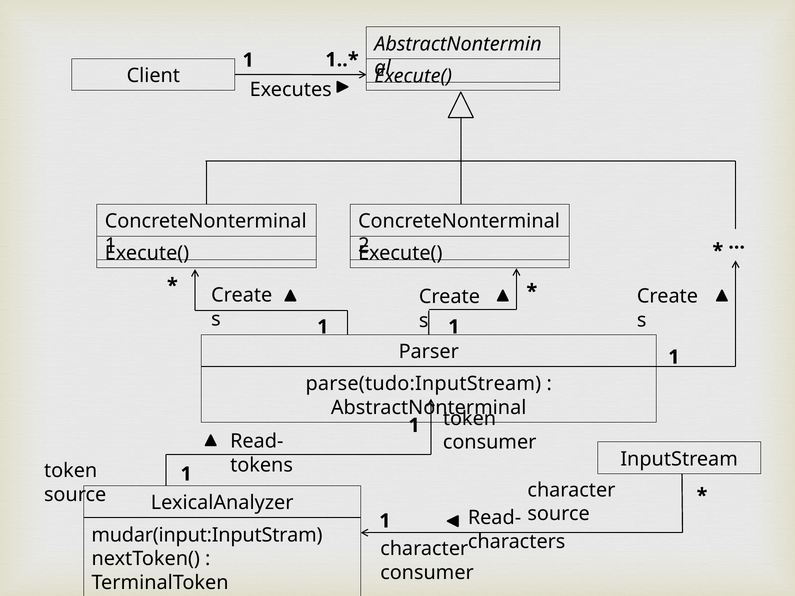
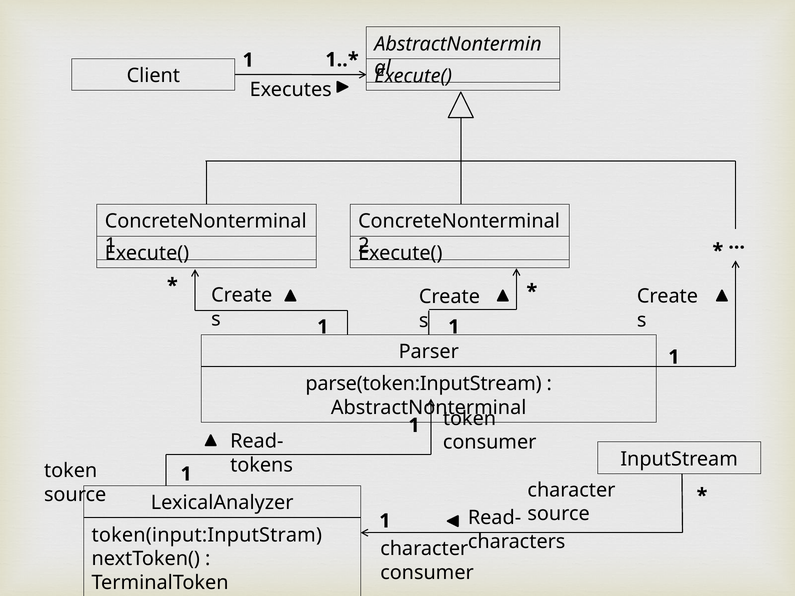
parse(tudo:InputStream: parse(tudo:InputStream -> parse(token:InputStream (424, 384)
mudar(input:InputStram: mudar(input:InputStram -> token(input:InputStram (207, 535)
